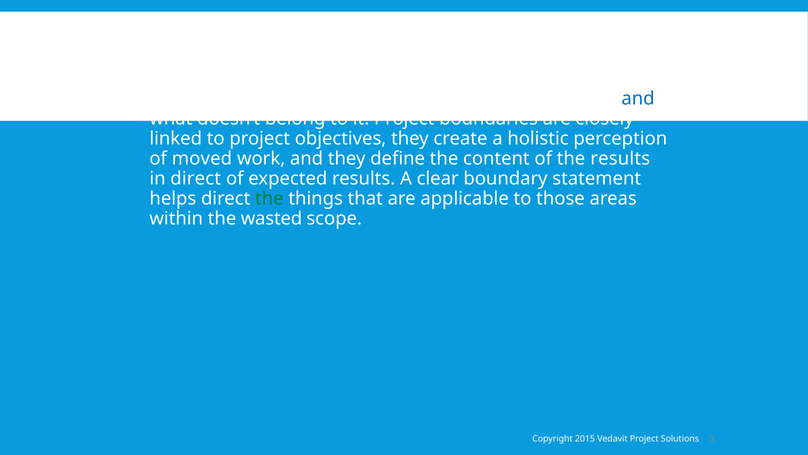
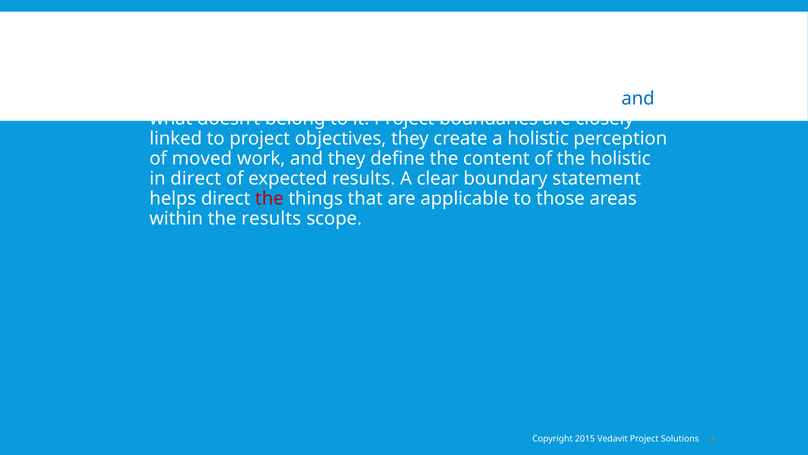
the results: results -> holistic (620, 159)
the colour: green -> red (269, 199)
the wasted: wasted -> results (271, 219)
